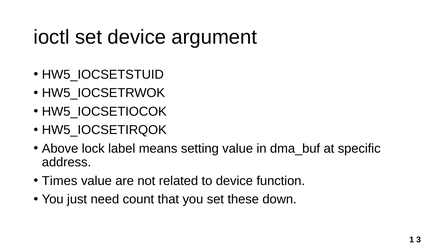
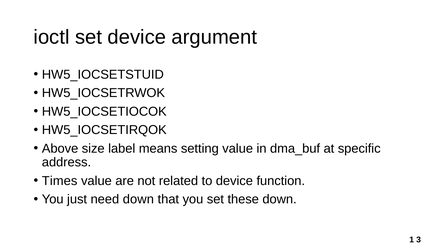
lock: lock -> size (93, 149)
need count: count -> down (138, 199)
